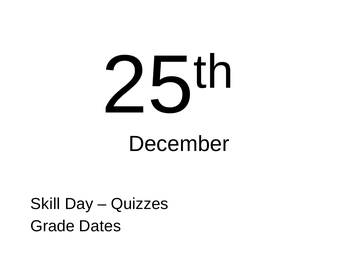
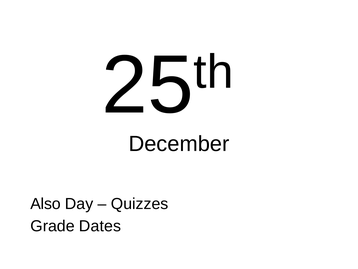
Skill: Skill -> Also (46, 203)
